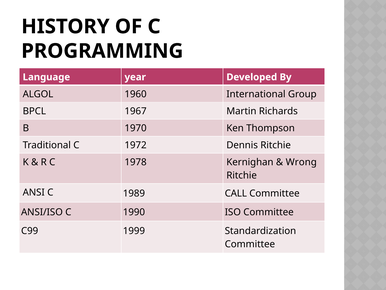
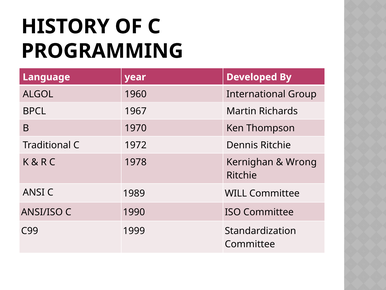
CALL: CALL -> WILL (236, 193)
